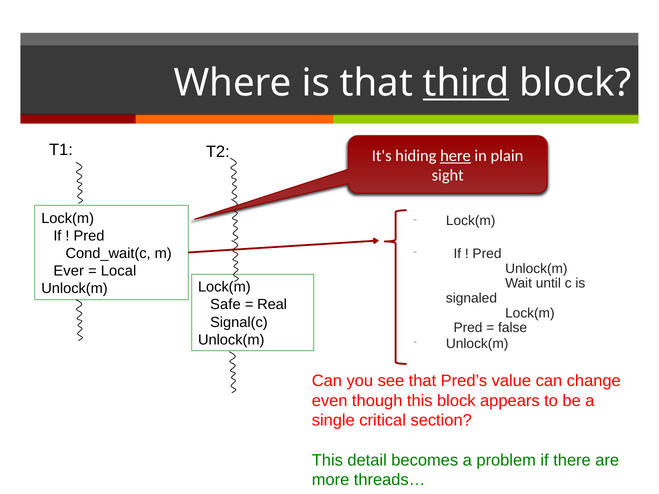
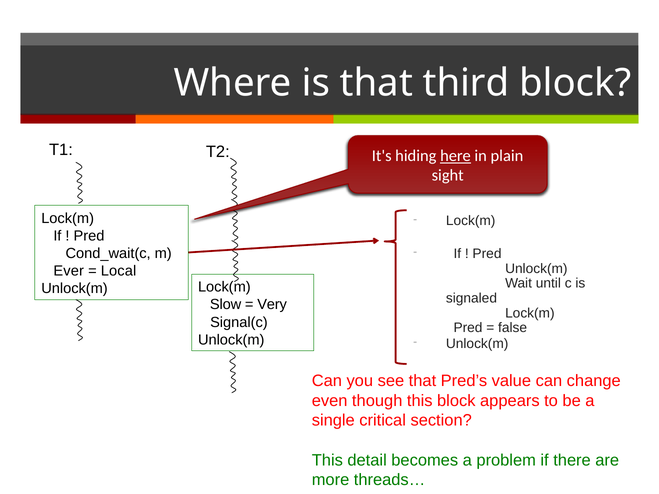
third underline: present -> none (466, 83)
Safe: Safe -> Slow (226, 305)
Real: Real -> Very (272, 305)
